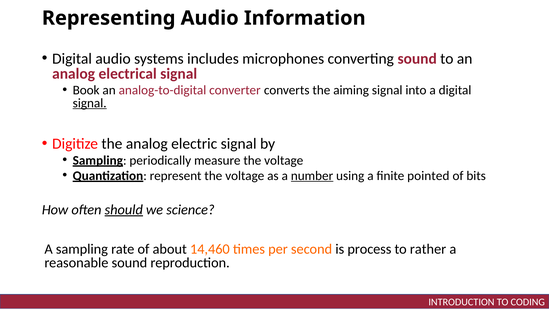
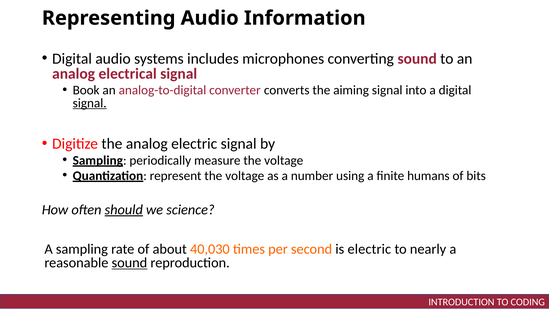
number underline: present -> none (312, 176)
pointed: pointed -> humans (428, 176)
14,460: 14,460 -> 40,030 (210, 249)
is process: process -> electric (369, 249)
rather: rather -> nearly (428, 249)
sound underline: none -> present (129, 263)
